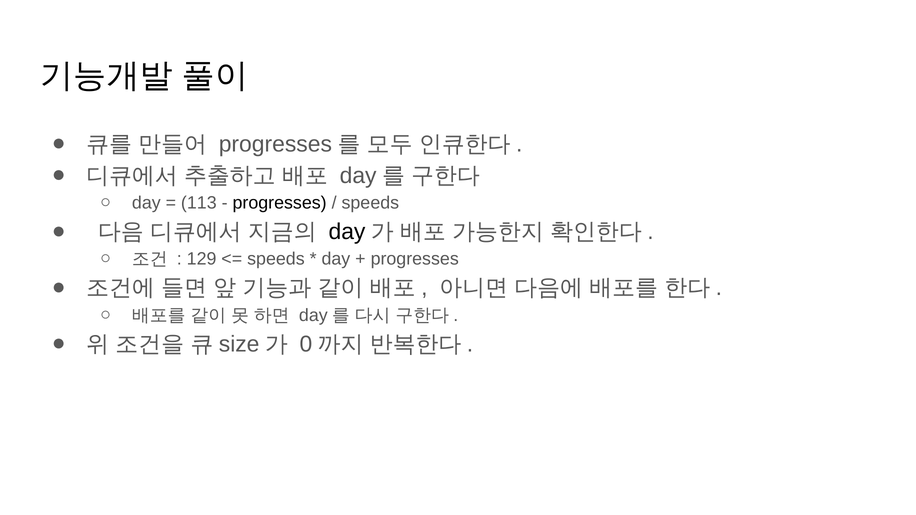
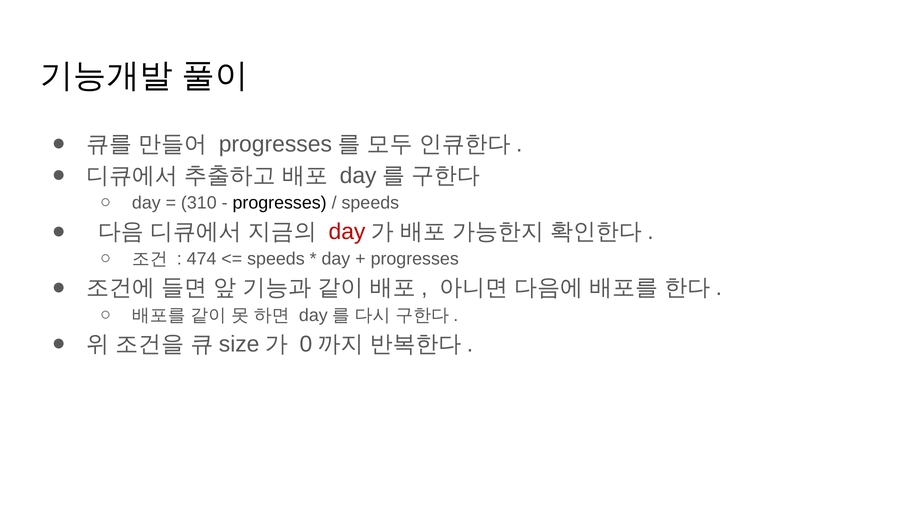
113: 113 -> 310 (199, 203)
day colour: black -> red (347, 232)
129: 129 -> 474 (202, 259)
